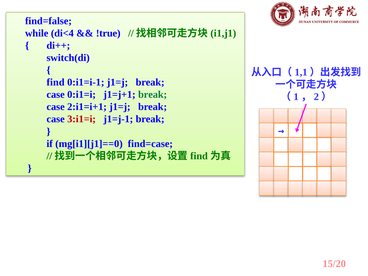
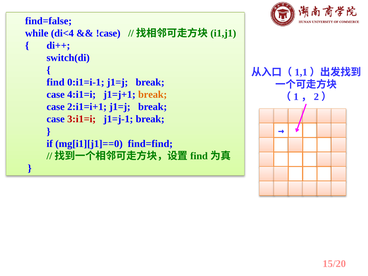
!true: !true -> !case (108, 33)
0:i1=i: 0:i1=i -> 4:i1=i (82, 95)
break colour: green -> orange (153, 95)
find=case: find=case -> find=find (150, 144)
